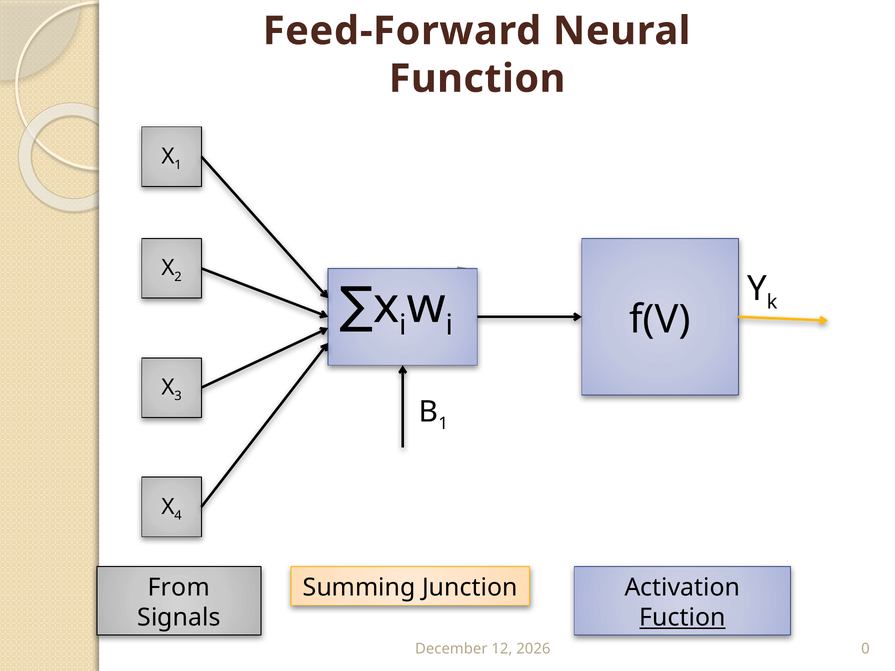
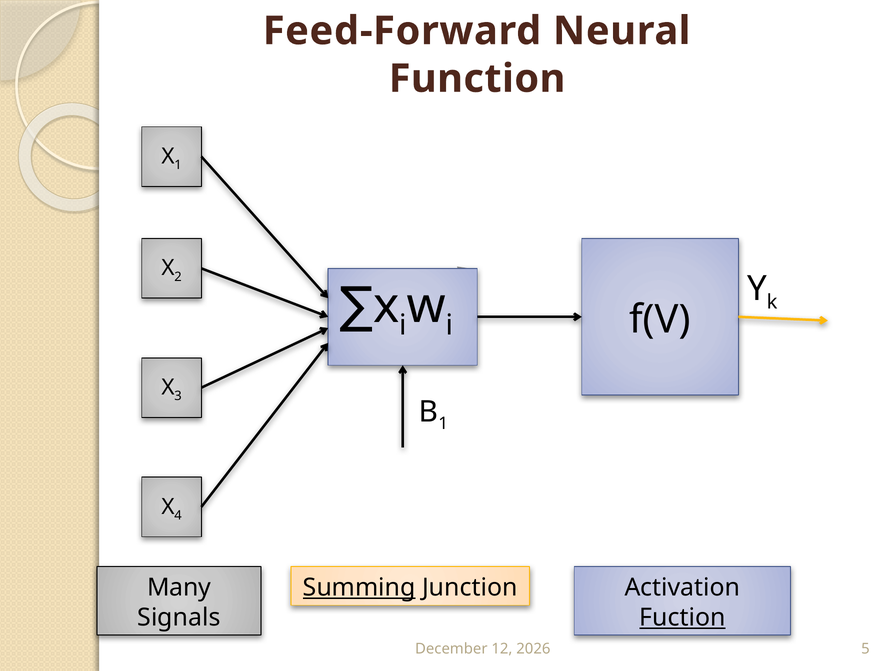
From: From -> Many (179, 588)
Summing underline: none -> present (359, 588)
0: 0 -> 5 (865, 649)
